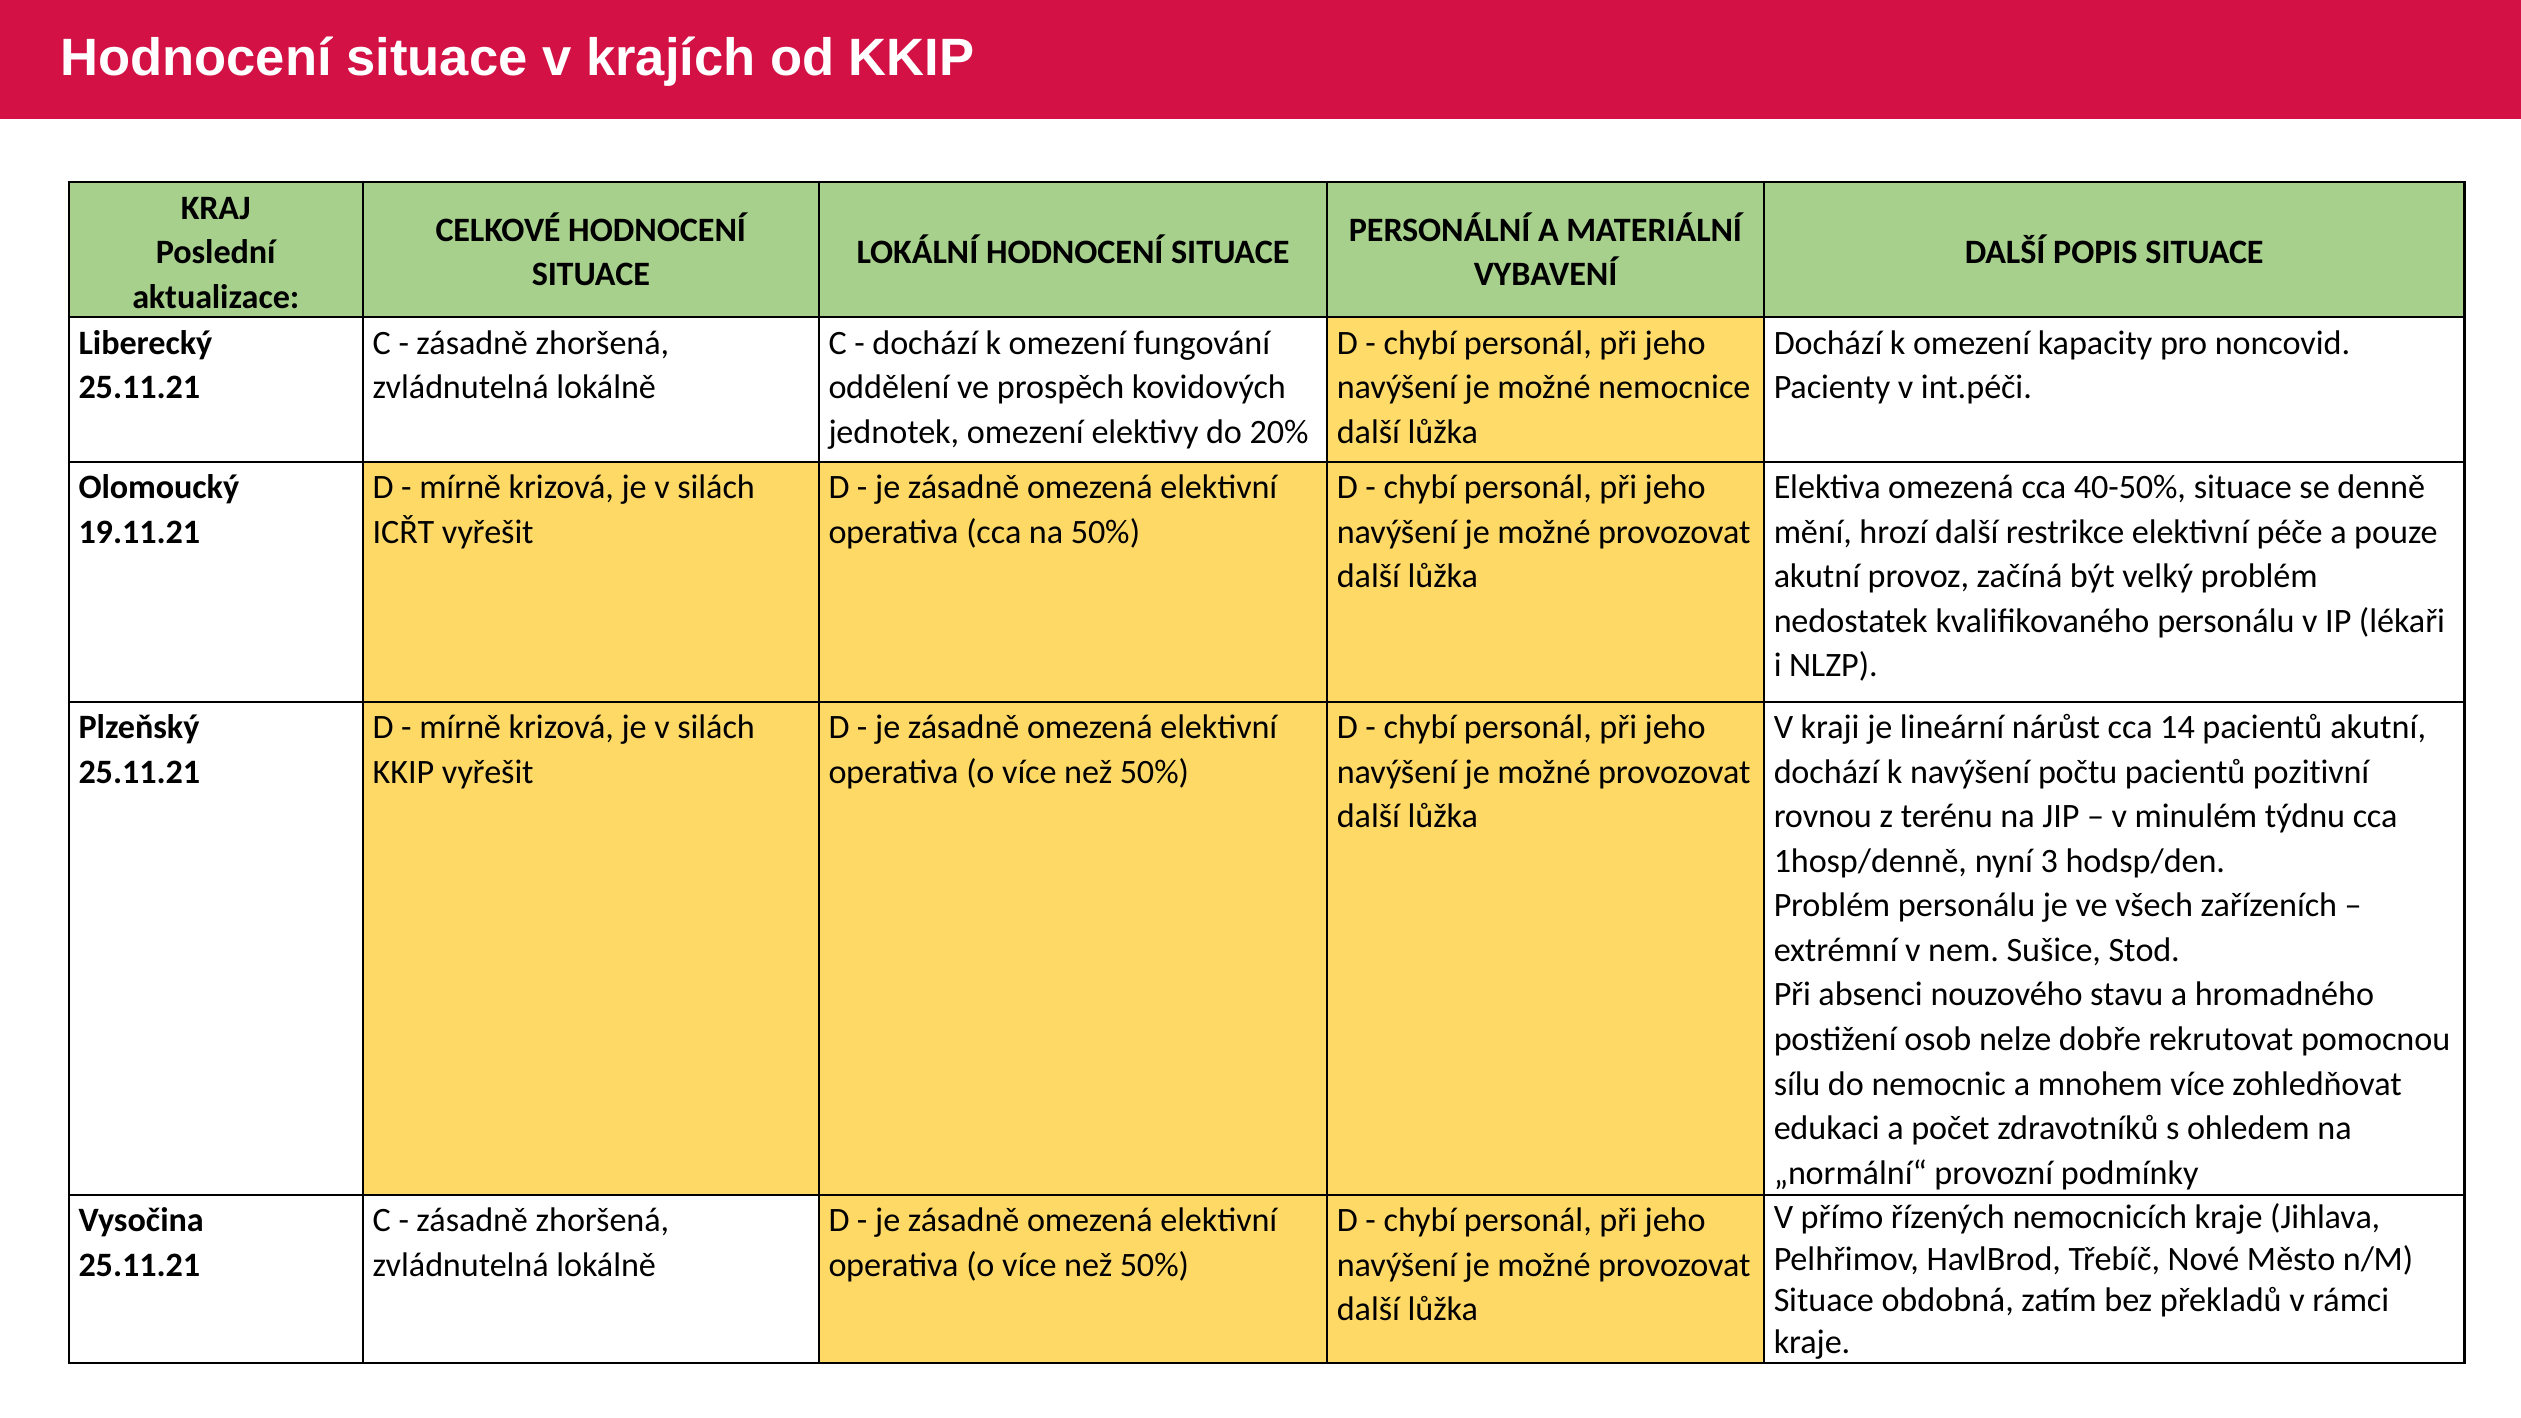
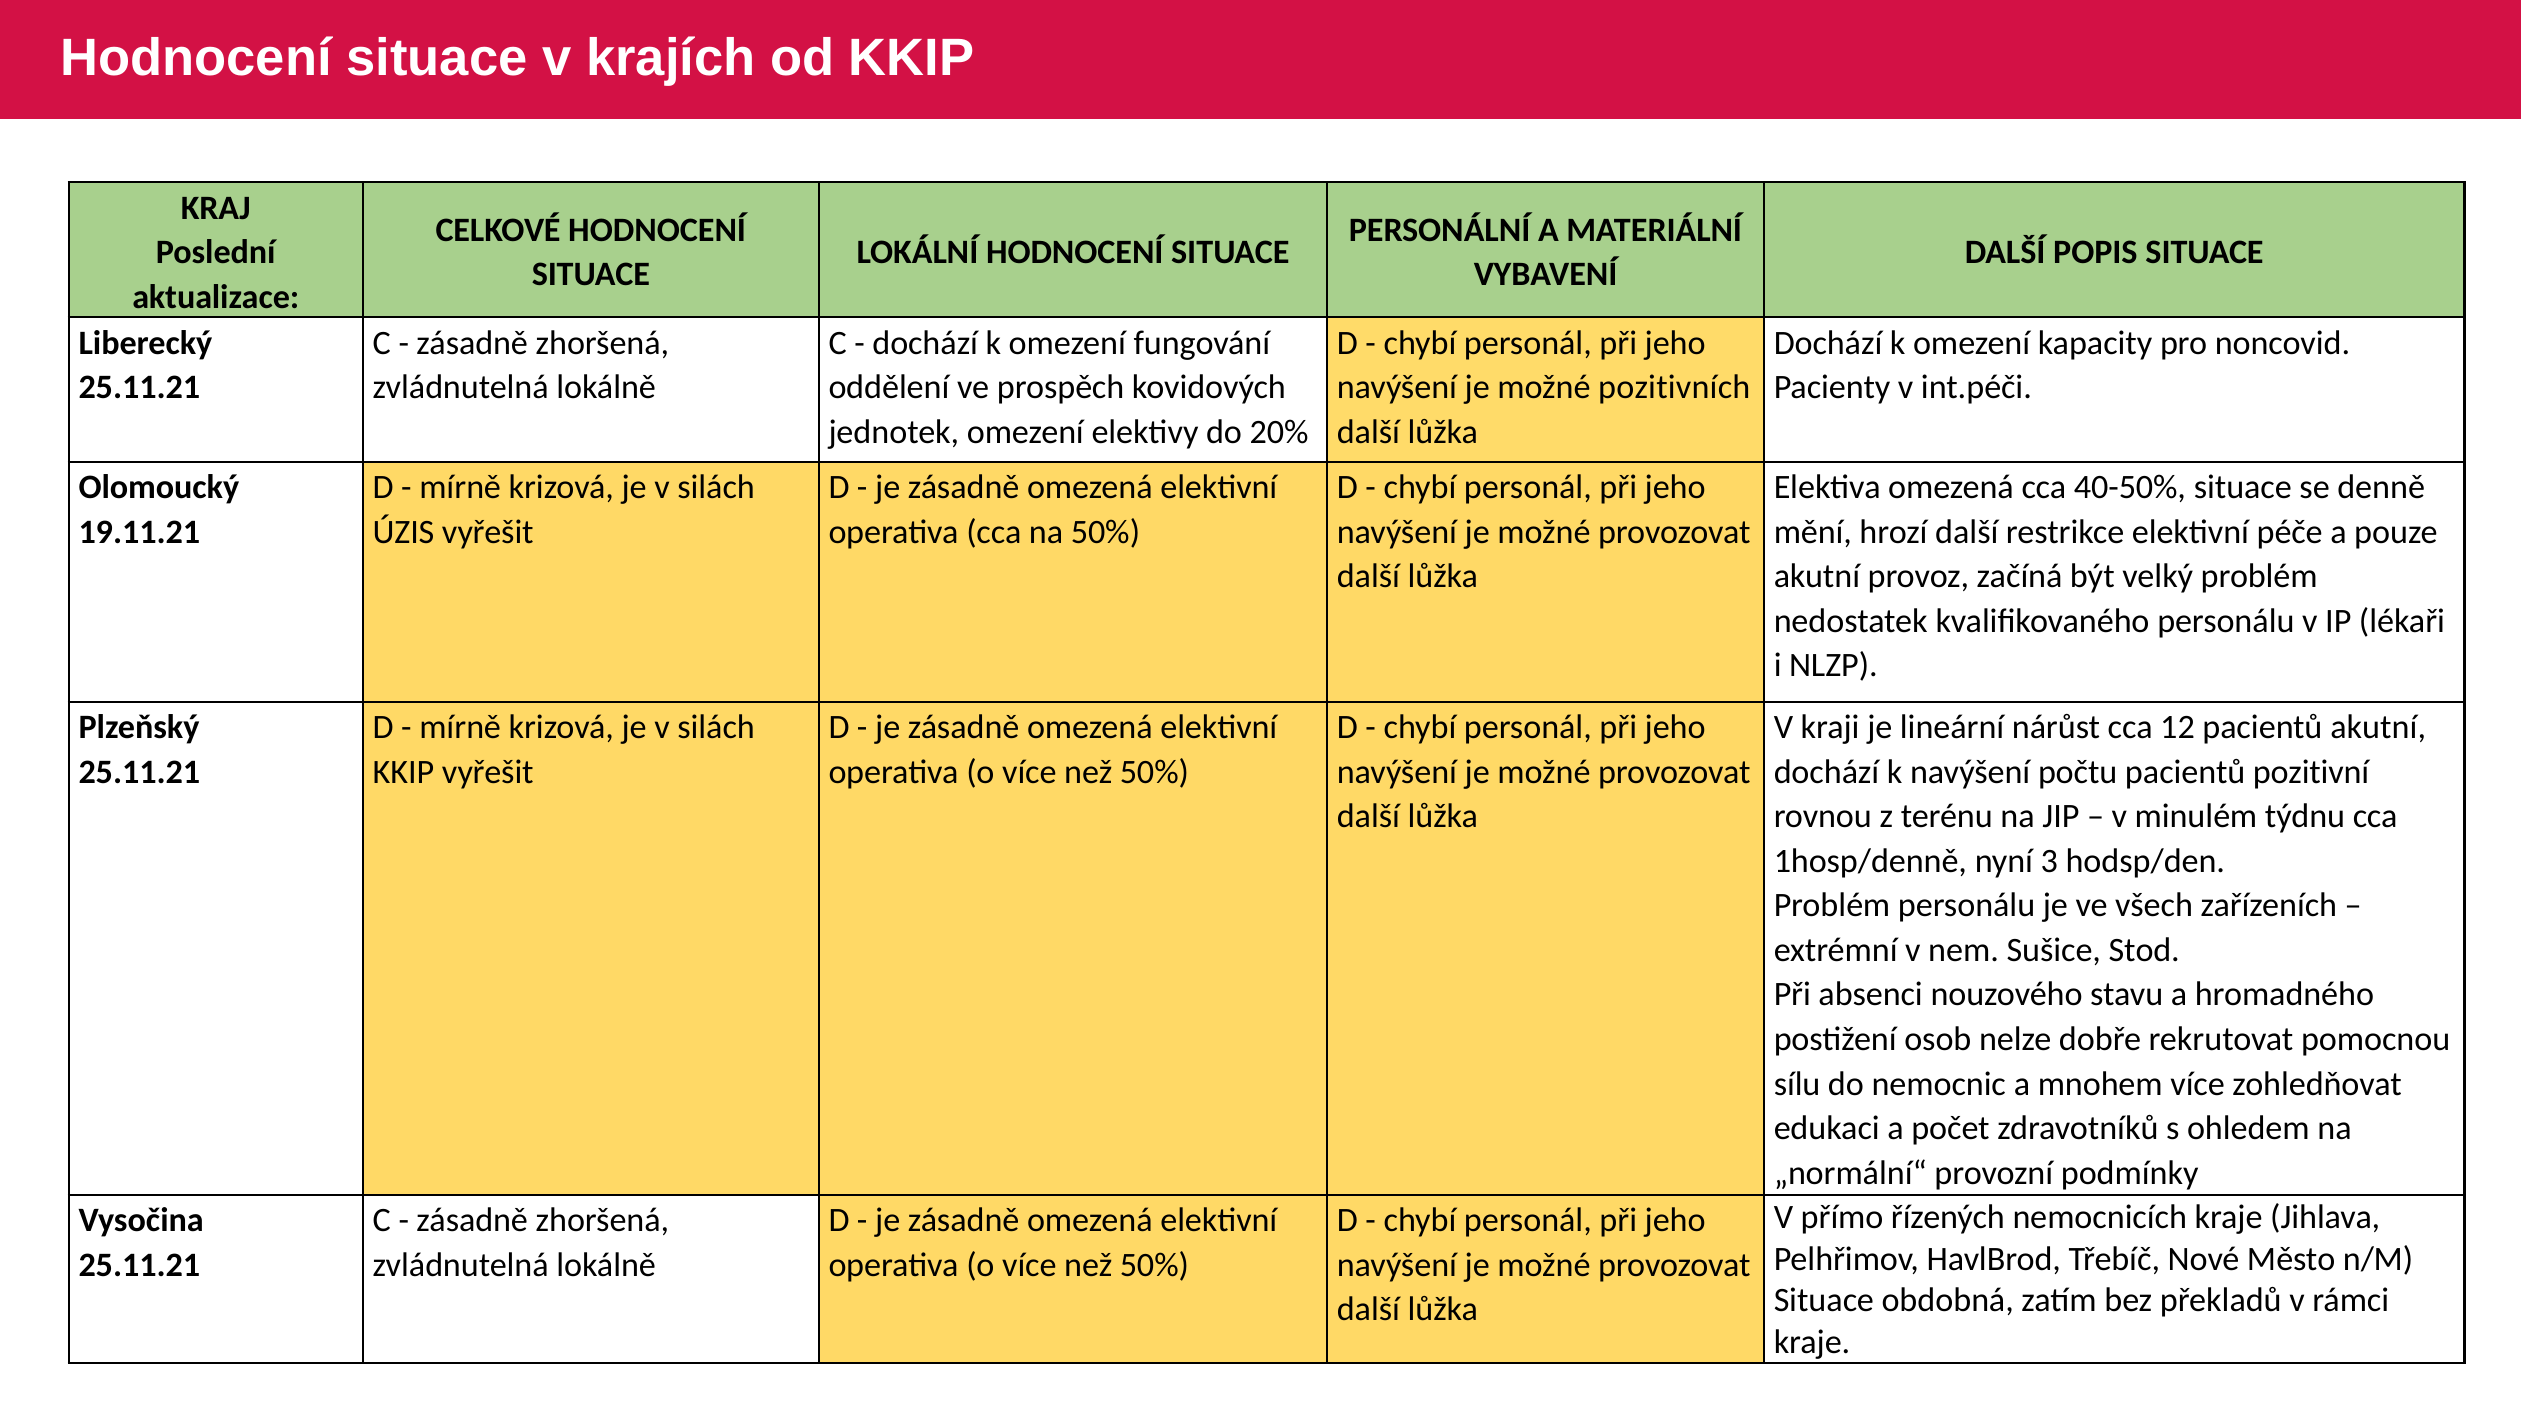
nemocnice: nemocnice -> pozitivních (1674, 387)
ICŘT: ICŘT -> ÚZIS (404, 532)
14: 14 -> 12 (2178, 728)
